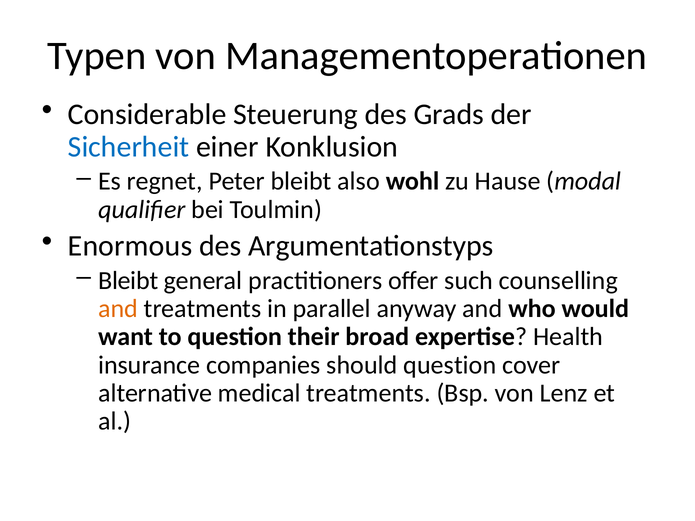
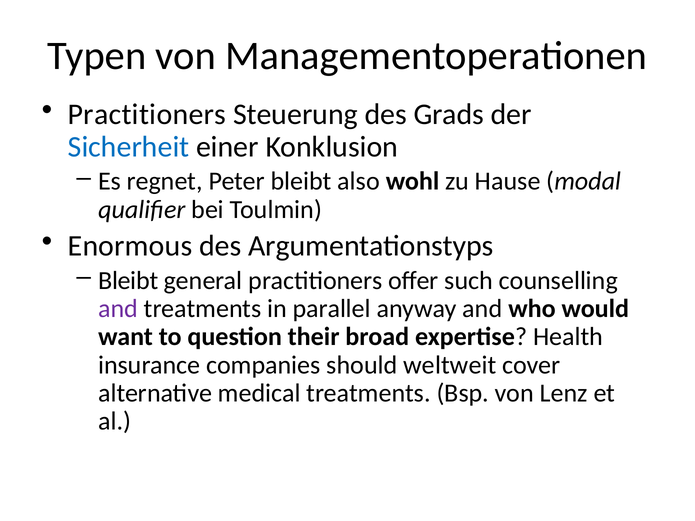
Considerable: Considerable -> Practitioners (147, 114)
and colour: orange -> purple (118, 309)
should question: question -> weltweit (450, 365)
